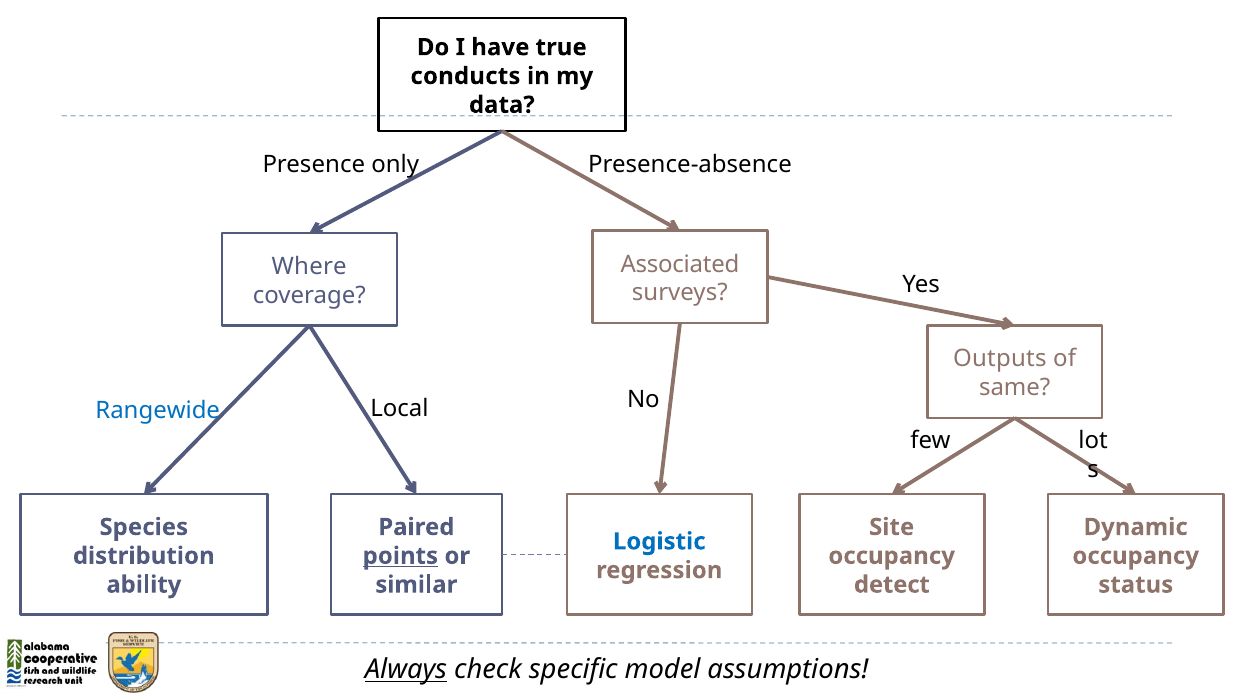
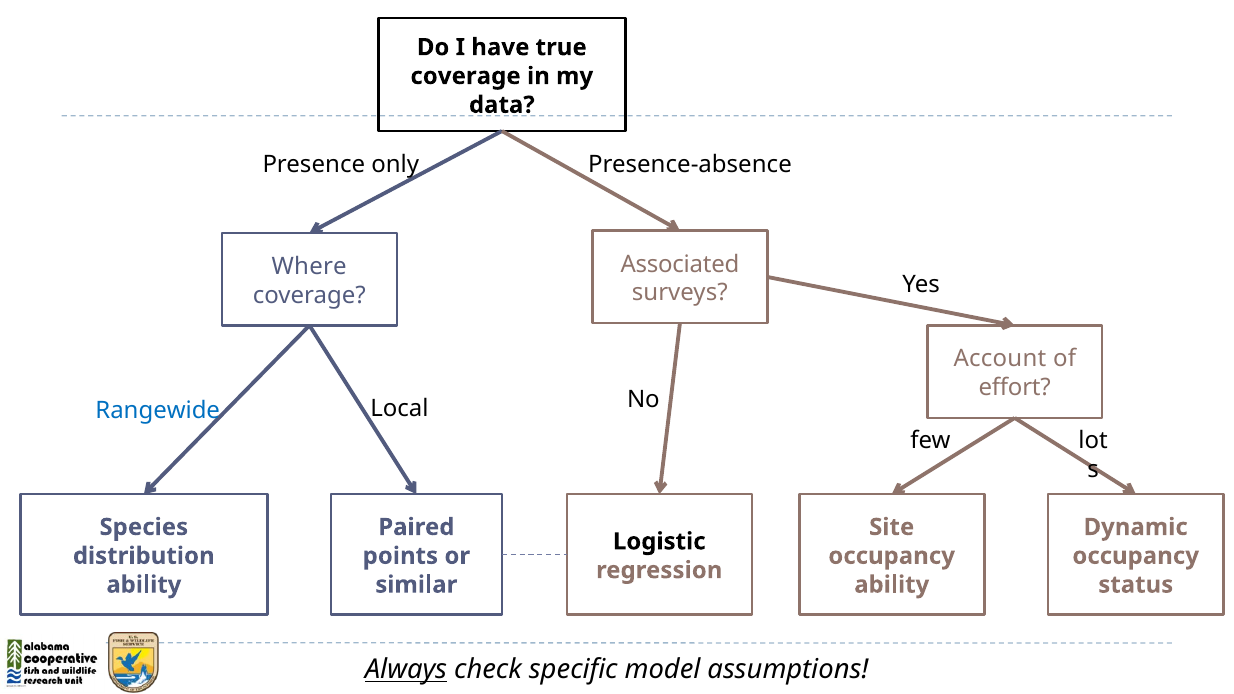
conducts: conducts -> coverage (466, 76)
Outputs: Outputs -> Account (1000, 359)
same: same -> effort (1015, 388)
Logistic colour: blue -> black (659, 542)
points underline: present -> none (400, 556)
detect: detect -> ability (892, 585)
